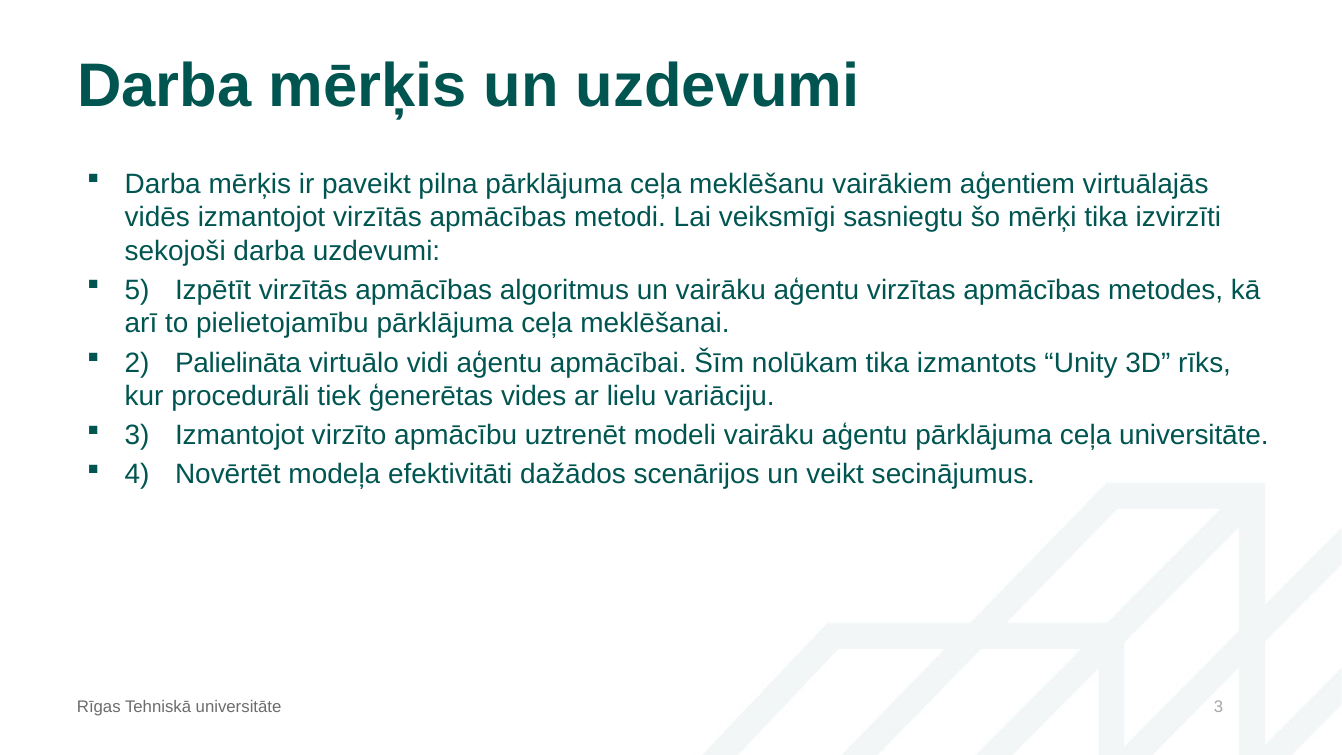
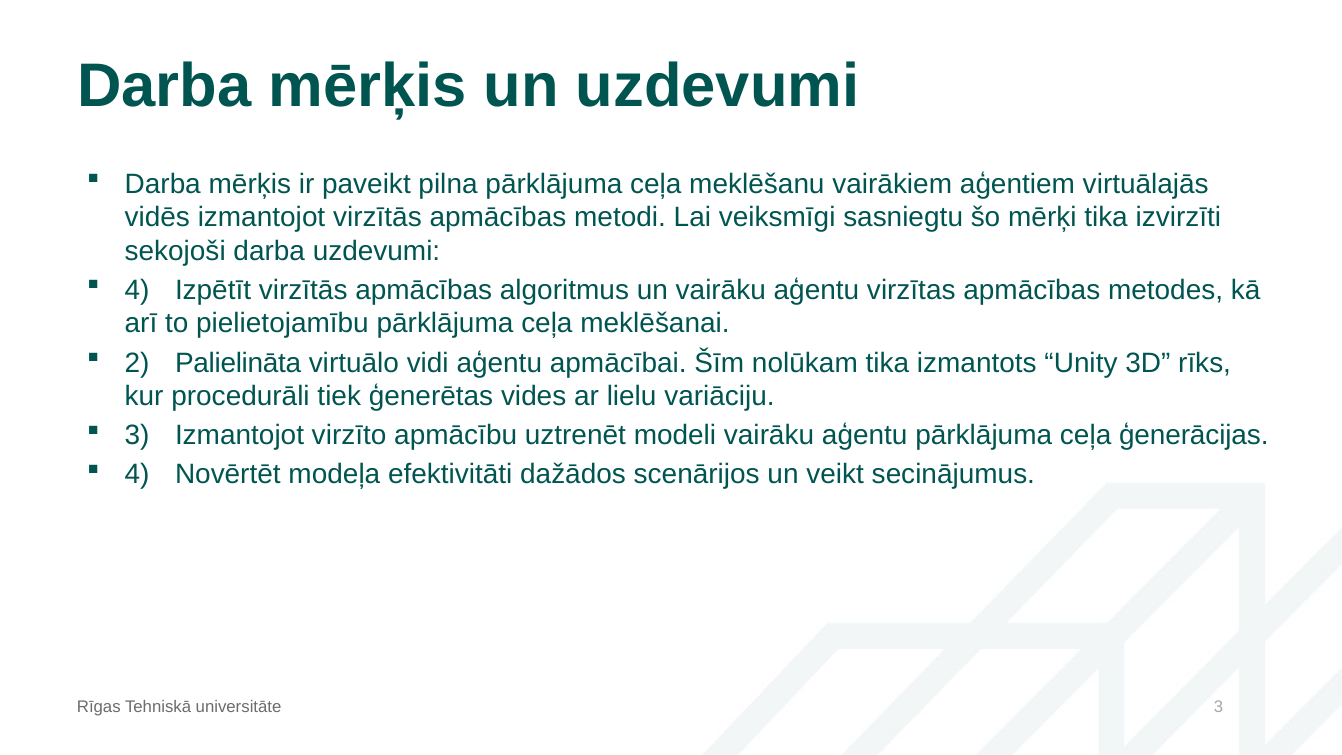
5: 5 -> 4 (137, 290)
ceļa universitāte: universitāte -> ģenerācijas (1194, 436)
